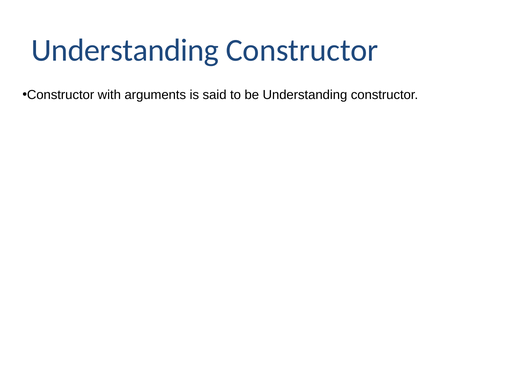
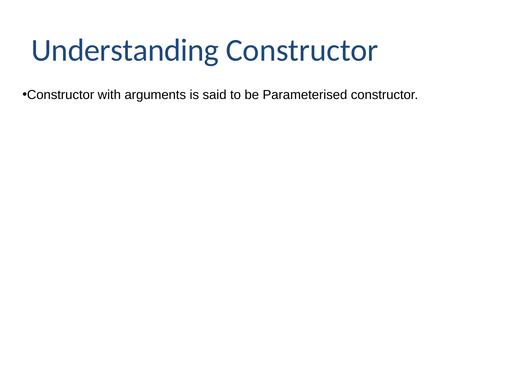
be Understanding: Understanding -> Parameterised (305, 95)
